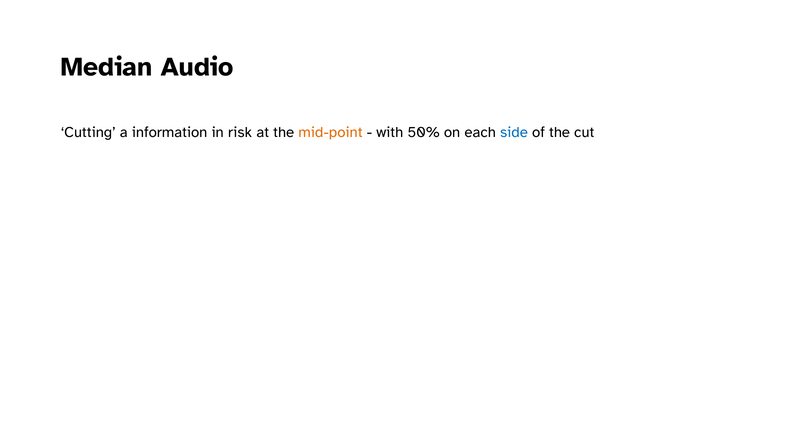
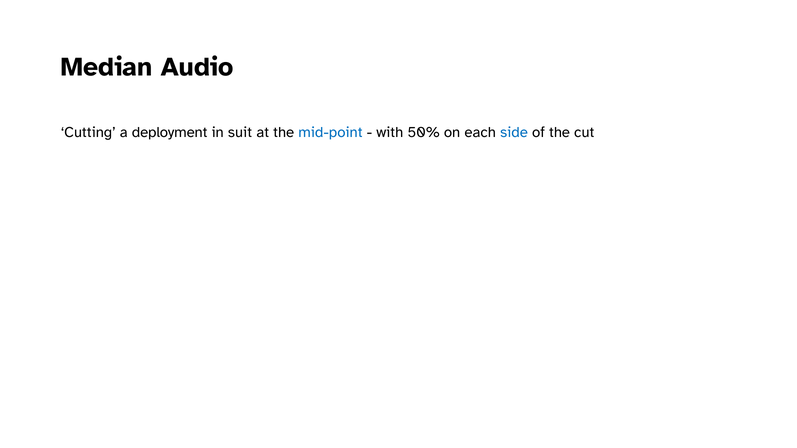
information: information -> deployment (170, 132)
risk: risk -> suit (240, 132)
mid-point colour: orange -> blue (330, 132)
